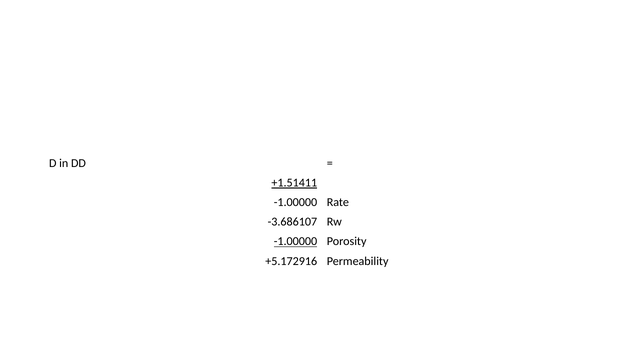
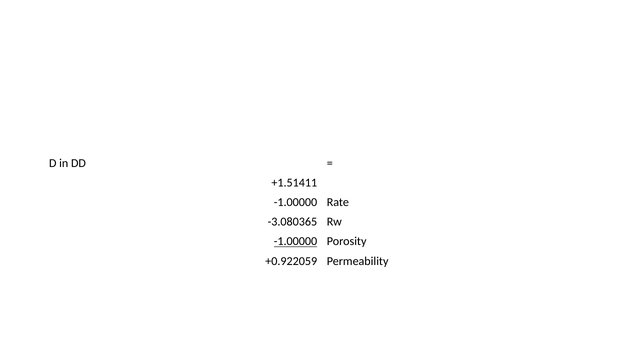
+1.51411 underline: present -> none (294, 183)
-3.686107: -3.686107 -> -3.080365 (292, 222)
+5.172916: +5.172916 -> +0.922059 (291, 261)
